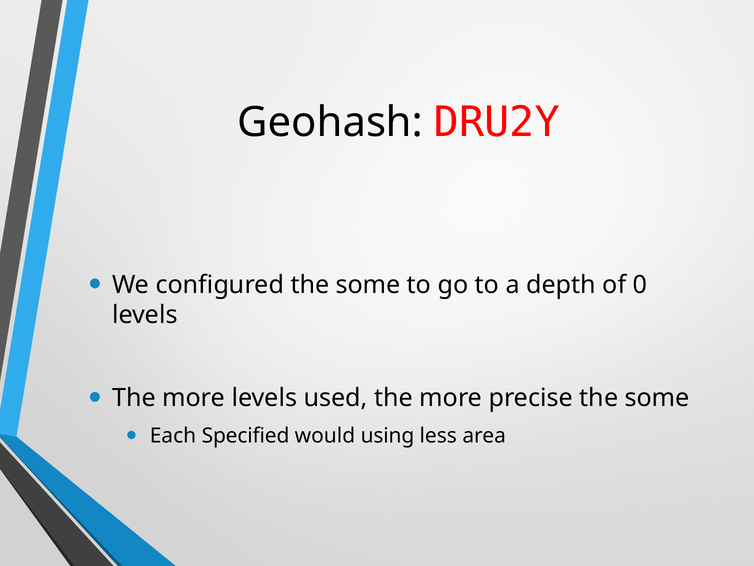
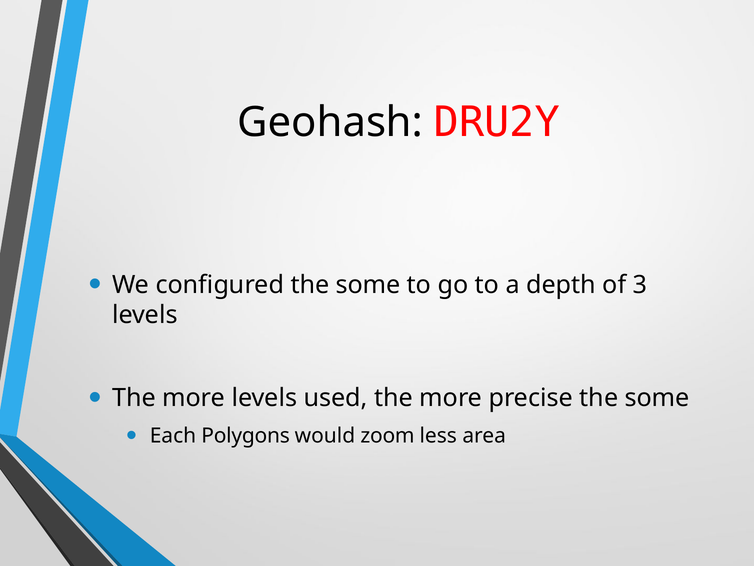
0: 0 -> 3 (640, 285)
Specified: Specified -> Polygons (246, 436)
using: using -> zoom (387, 436)
